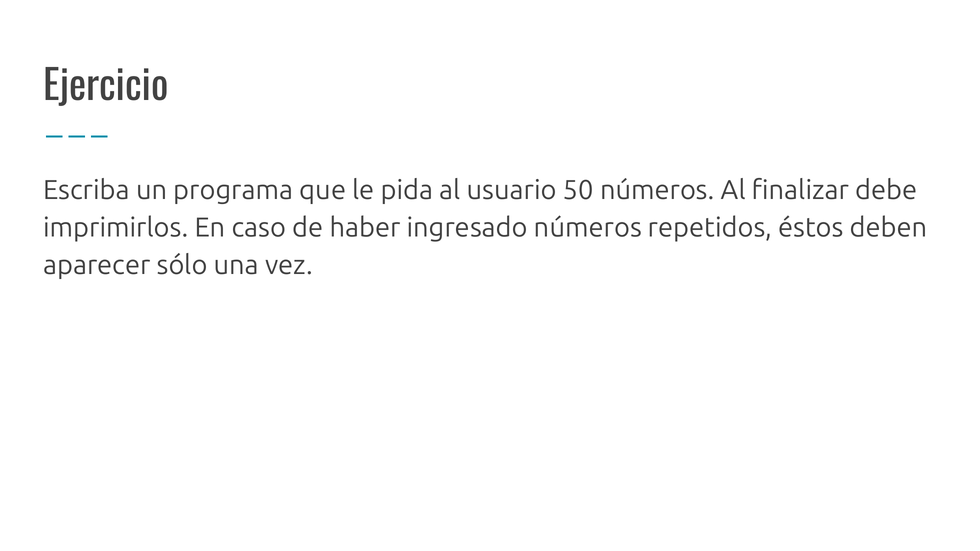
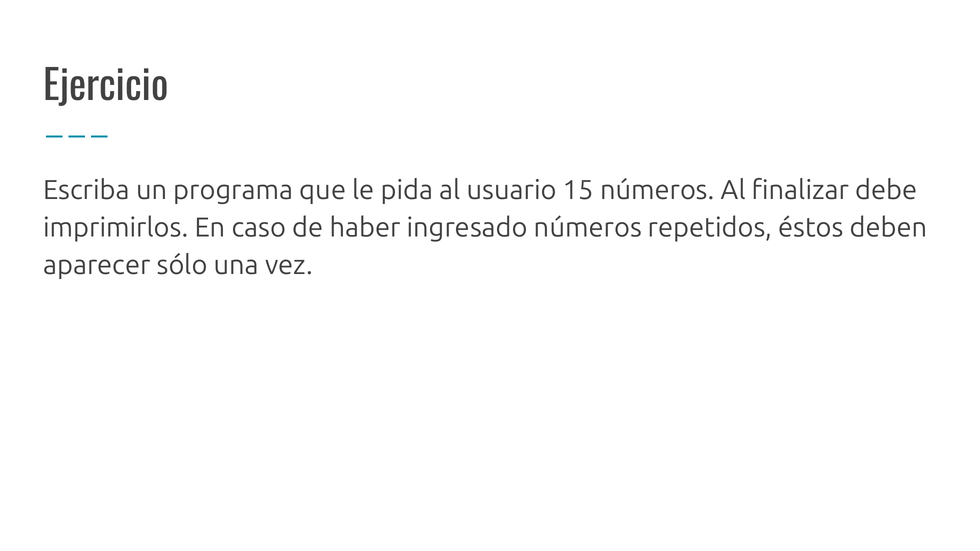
50: 50 -> 15 (578, 190)
